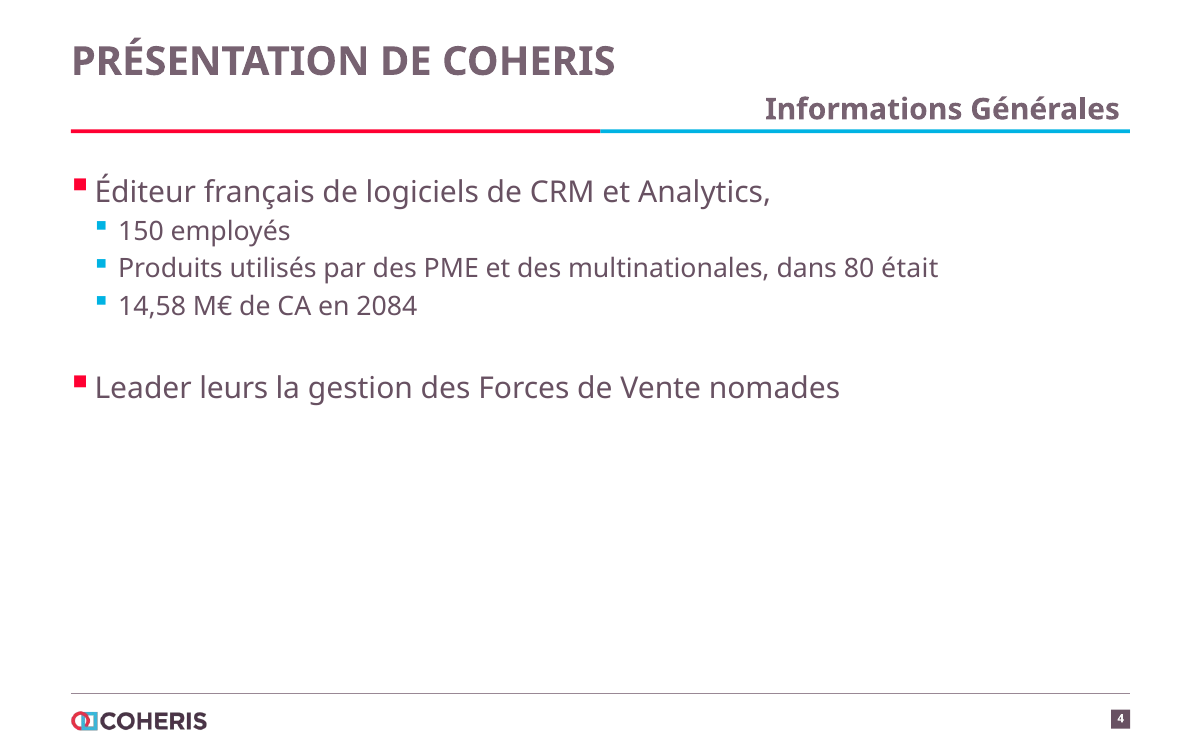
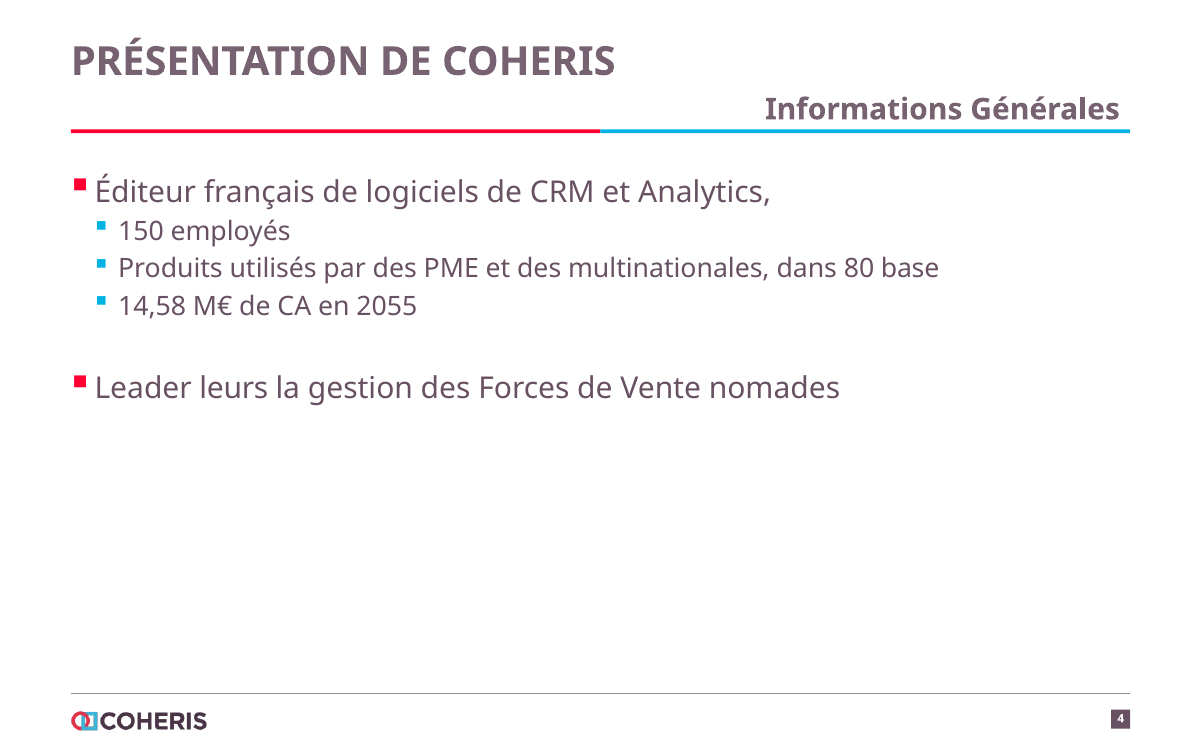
était: était -> base (910, 269)
2084: 2084 -> 2055 (387, 306)
